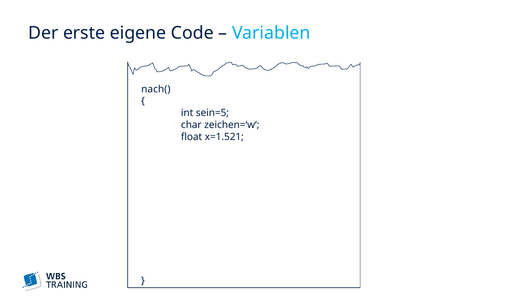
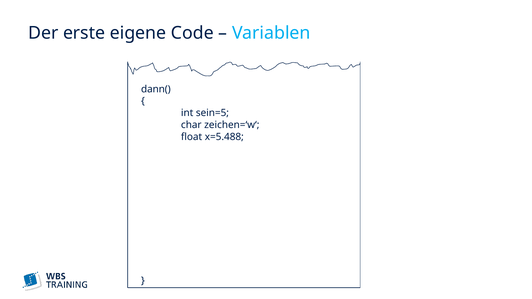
nach(: nach( -> dann( (156, 89)
x=1.521: x=1.521 -> x=5.488 (224, 137)
